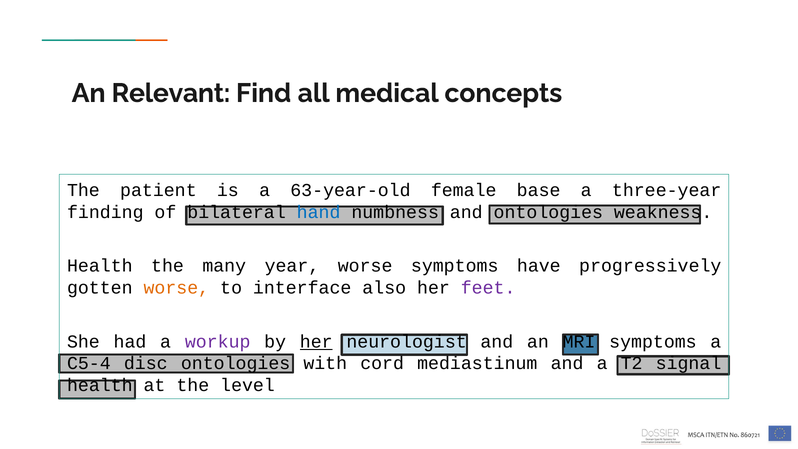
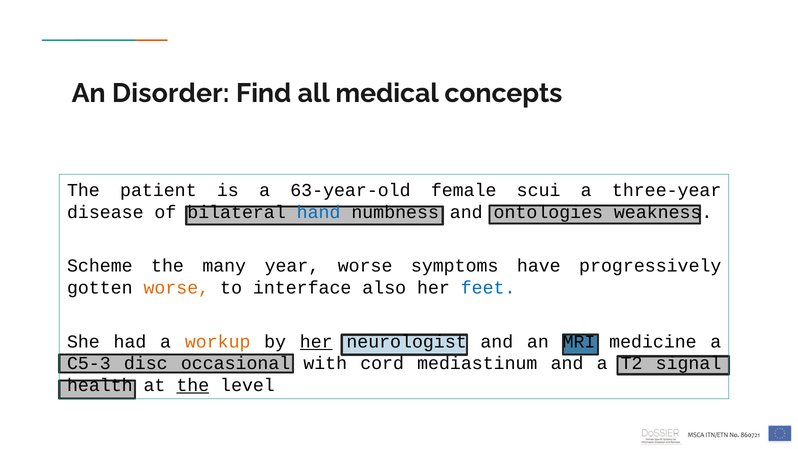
Relevant: Relevant -> Disorder (171, 93)
base: base -> scui (539, 190)
finding: finding -> disease (105, 212)
Health: Health -> Scheme (100, 266)
feet colour: purple -> blue (488, 288)
workup colour: purple -> orange (218, 341)
MRI symptoms: symptoms -> medicine (653, 341)
C5-4: C5-4 -> C5-3 (89, 363)
disc ontologies: ontologies -> occasional (236, 363)
the underline: none -> present (193, 385)
